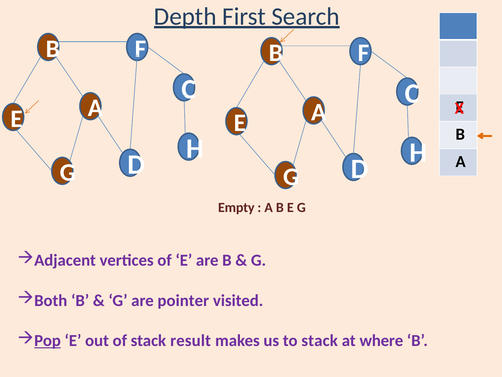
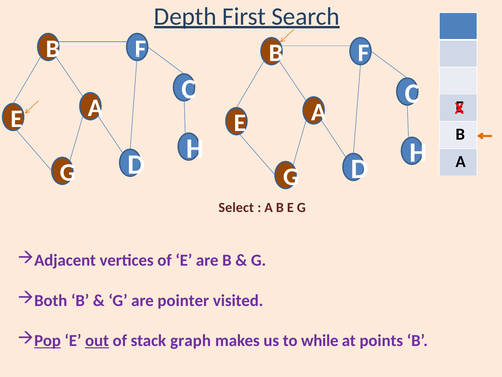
Empty: Empty -> Select (236, 207)
out underline: none -> present (97, 340)
result: result -> graph (191, 340)
to stack: stack -> while (320, 340)
where: where -> points (381, 340)
